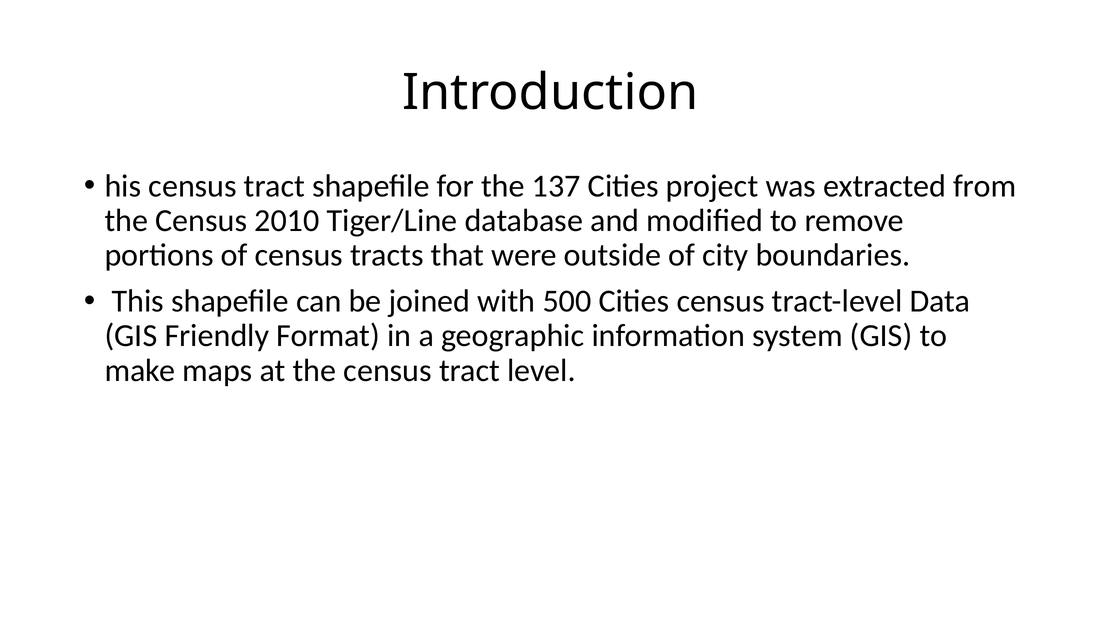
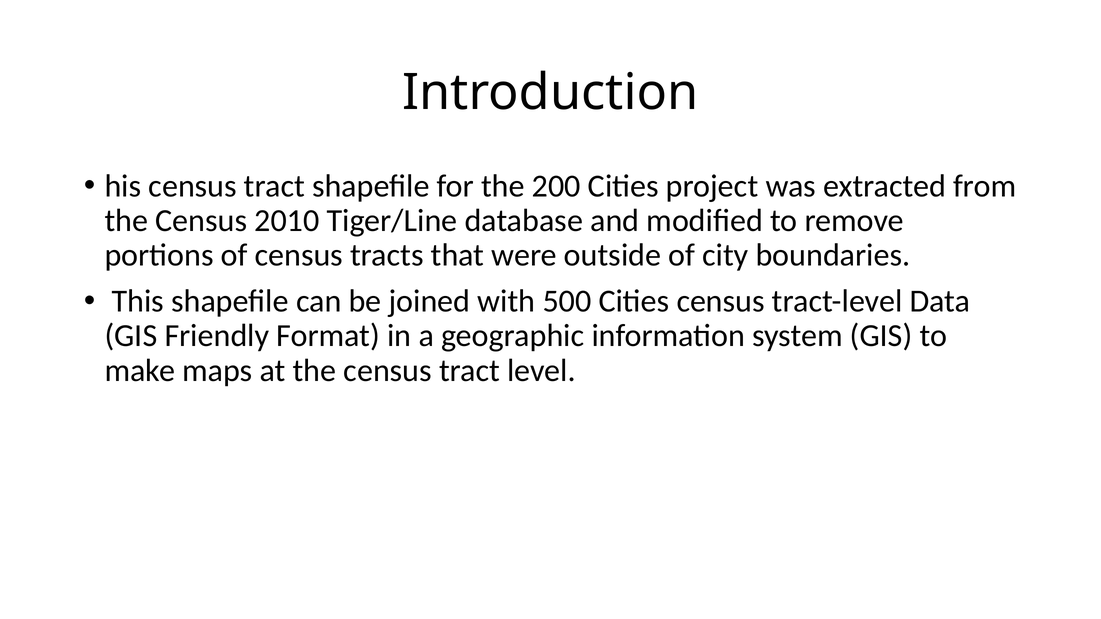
137: 137 -> 200 (556, 186)
